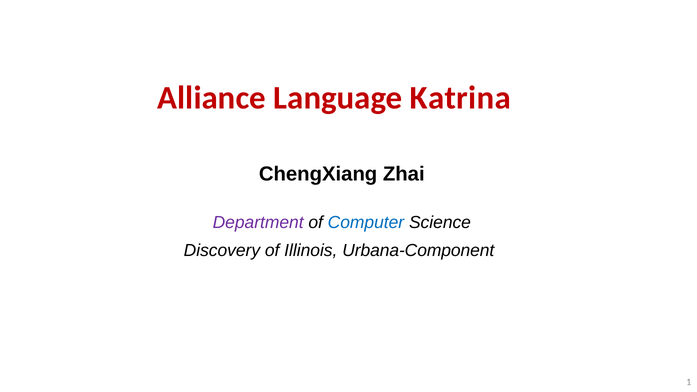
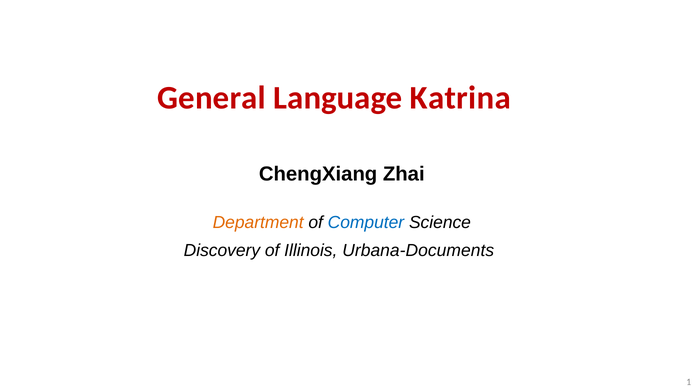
Alliance: Alliance -> General (212, 98)
Department colour: purple -> orange (258, 222)
Urbana-Component: Urbana-Component -> Urbana-Documents (418, 251)
